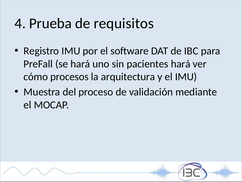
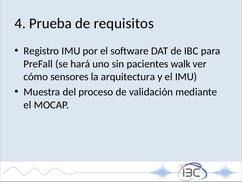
pacientes hará: hará -> walk (181, 64)
procesos: procesos -> sensores (69, 77)
